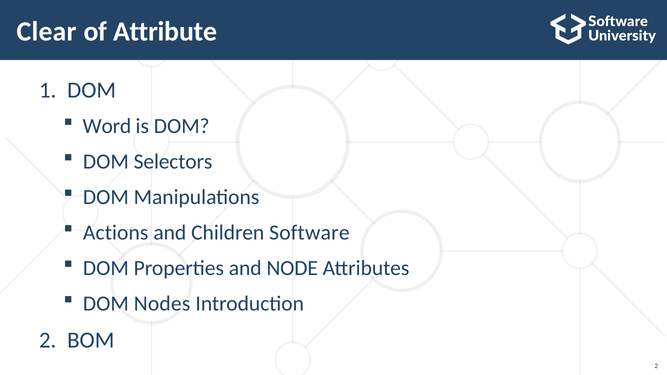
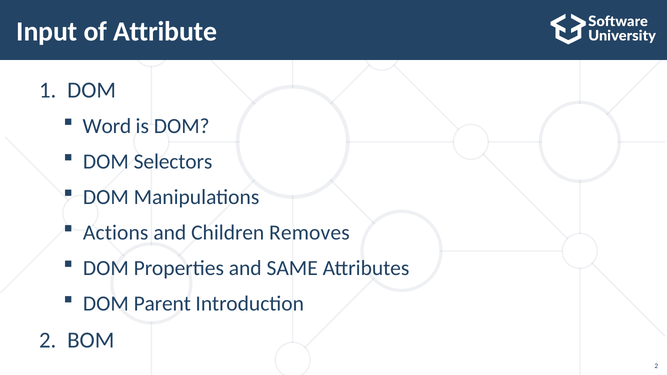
Clear: Clear -> Input (47, 32)
Software: Software -> Removes (309, 233)
NODE: NODE -> SAME (292, 268)
Nodes: Nodes -> Parent (162, 304)
